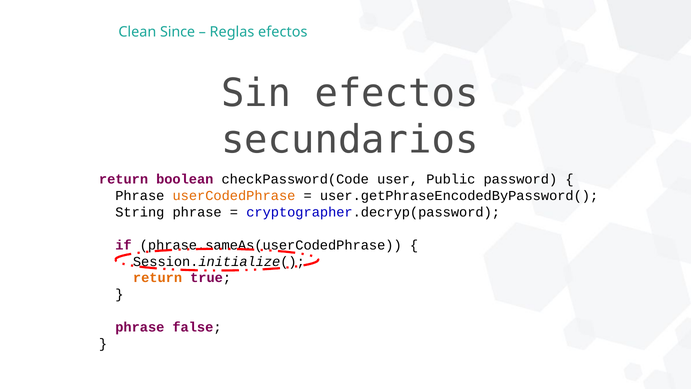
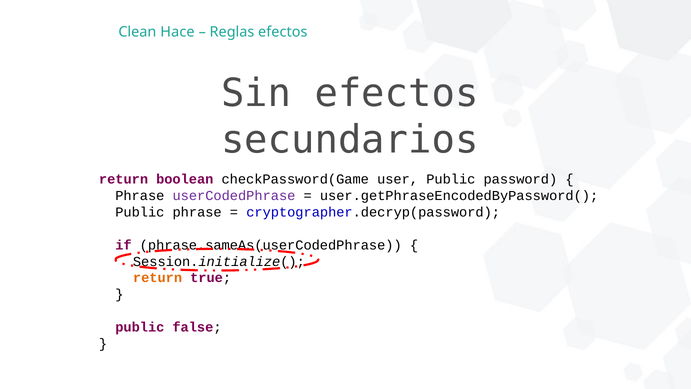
Since: Since -> Hace (177, 32)
checkPassword(Code: checkPassword(Code -> checkPassword(Game (295, 179)
userCodedPhrase colour: orange -> purple (234, 196)
String: String -> Public (140, 212)
phrase: phrase -> public (140, 327)
